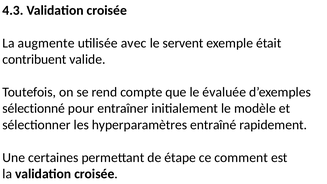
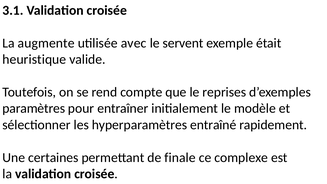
4.3: 4.3 -> 3.1 (13, 10)
contribuent: contribuent -> heuristique (34, 59)
évaluée: évaluée -> reprises (224, 92)
sélectionné: sélectionné -> paramètres (34, 108)
étape: étape -> finale (180, 157)
comment: comment -> complexe (241, 157)
